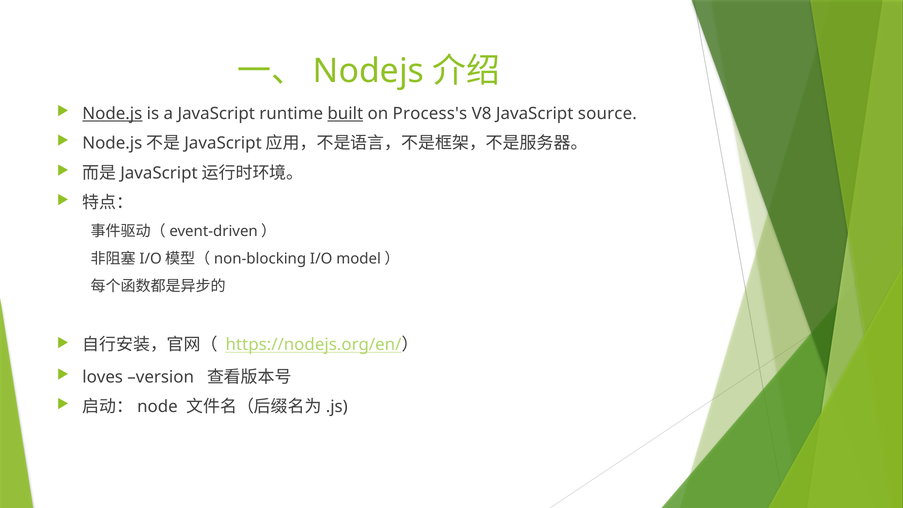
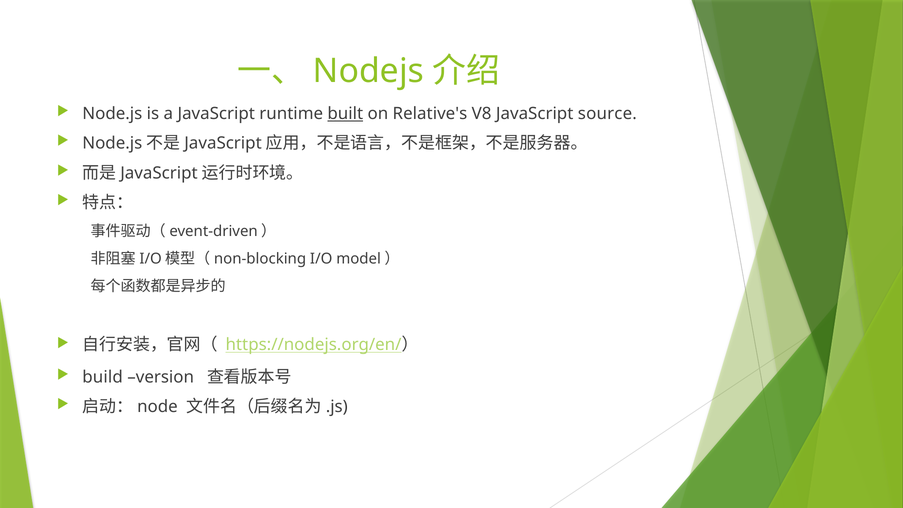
Node.js underline: present -> none (112, 114)
Process's: Process's -> Relative's (430, 114)
loves: loves -> build (103, 377)
